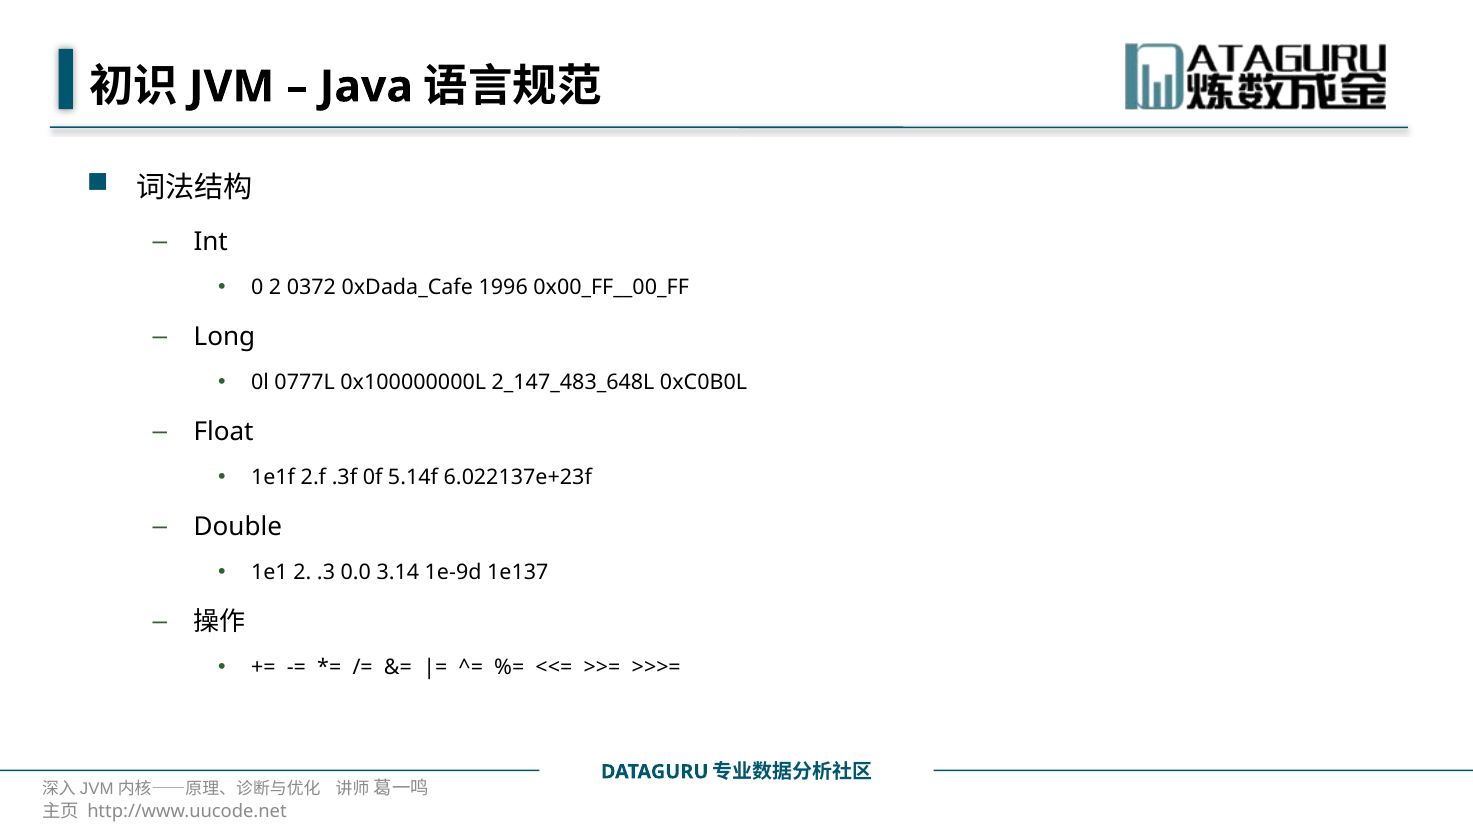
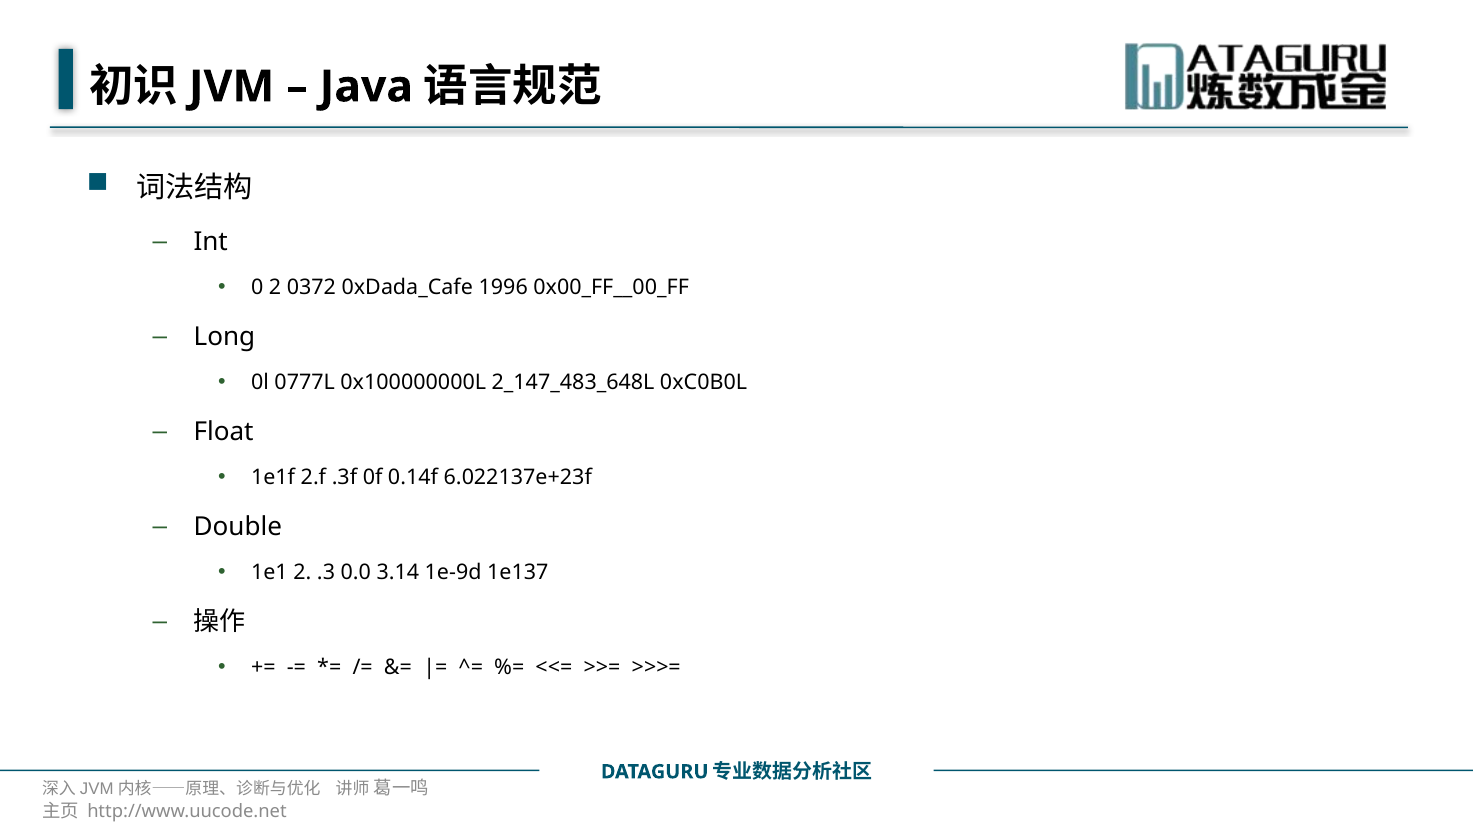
5.14f: 5.14f -> 0.14f (413, 477)
